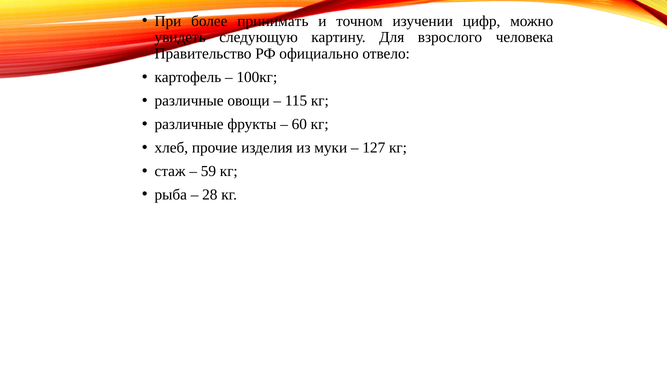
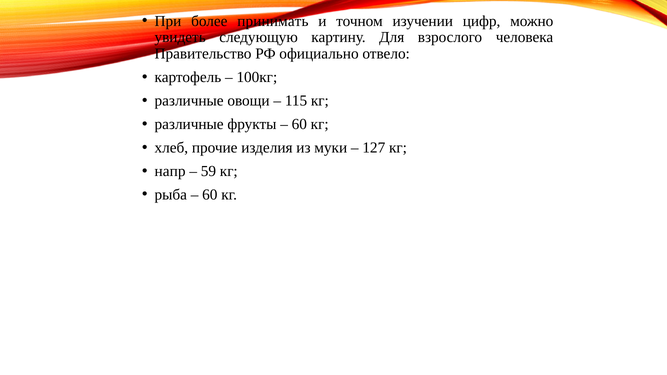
стаж: стаж -> напр (170, 171)
28: 28 -> 60 (210, 195)
